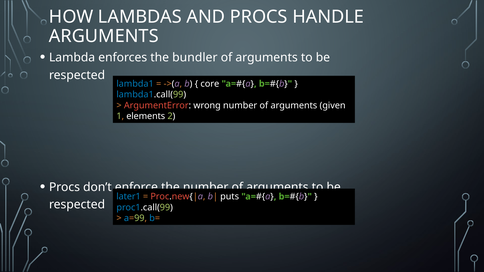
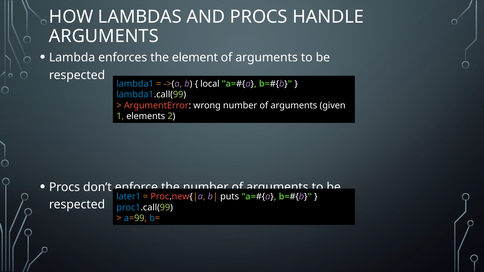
bundler: bundler -> element (195, 58)
core: core -> local (210, 84)
